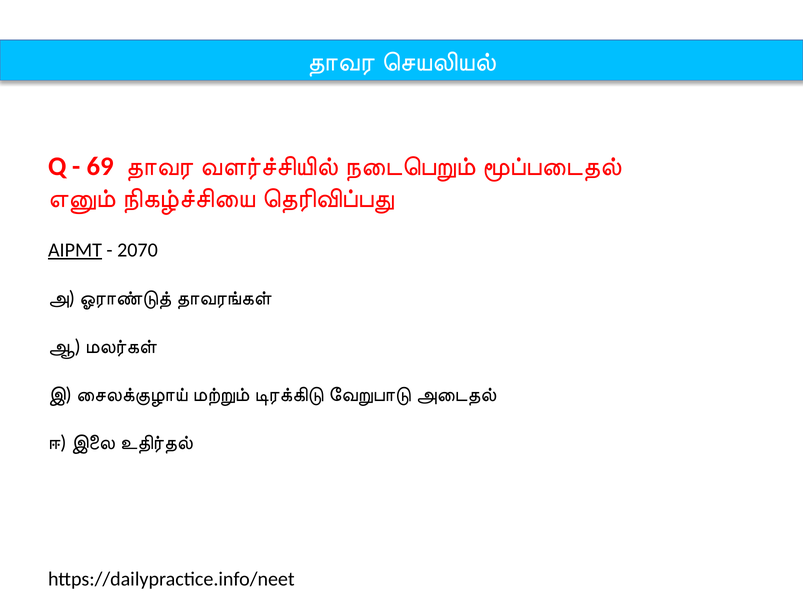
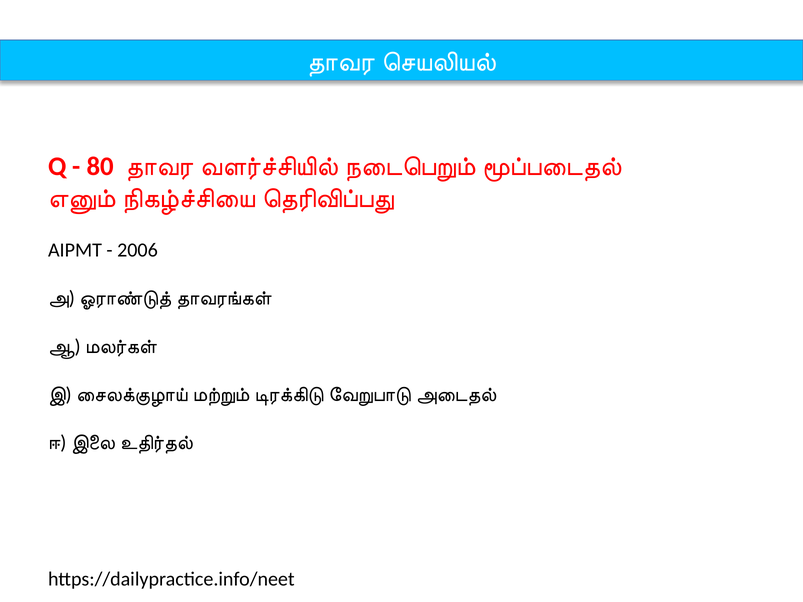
69: 69 -> 80 (100, 166)
AIPMT underline: present -> none (75, 250)
2070: 2070 -> 2006 (137, 250)
